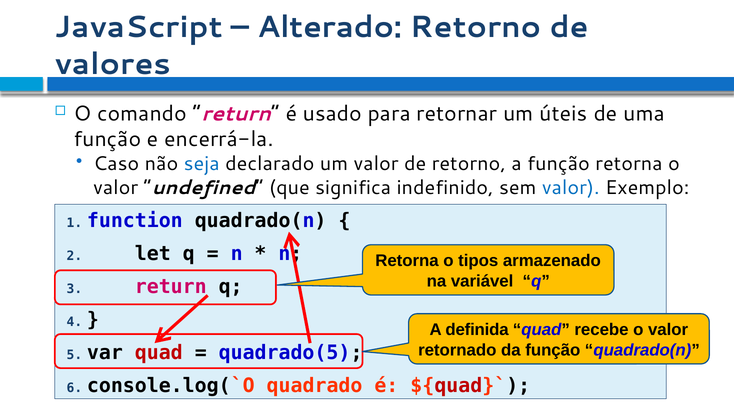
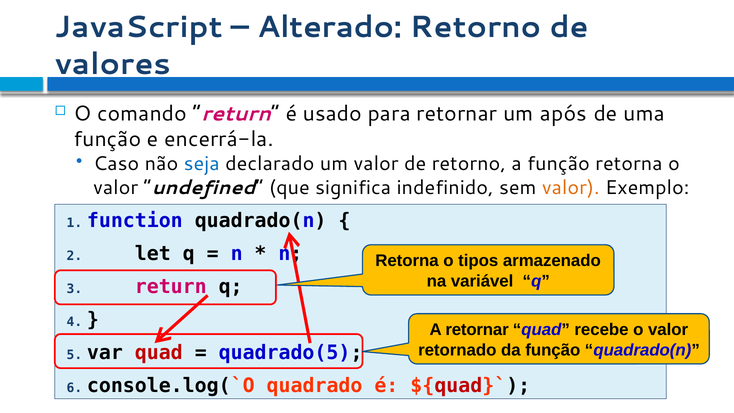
úteis: úteis -> após (563, 113)
valor colour: blue -> orange (571, 188)
A definida: definida -> retornar (477, 330)
